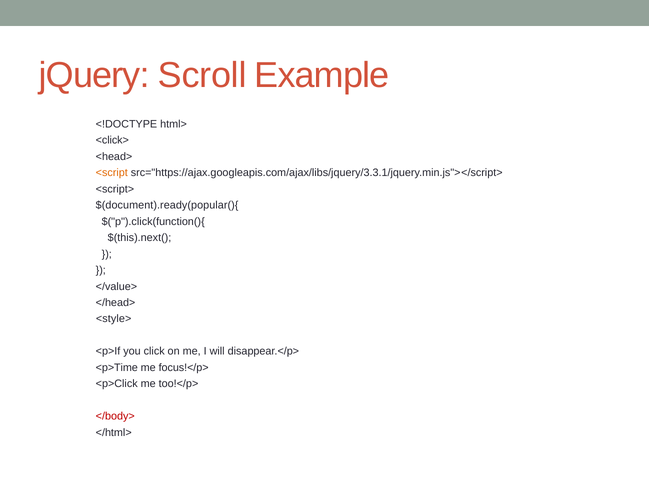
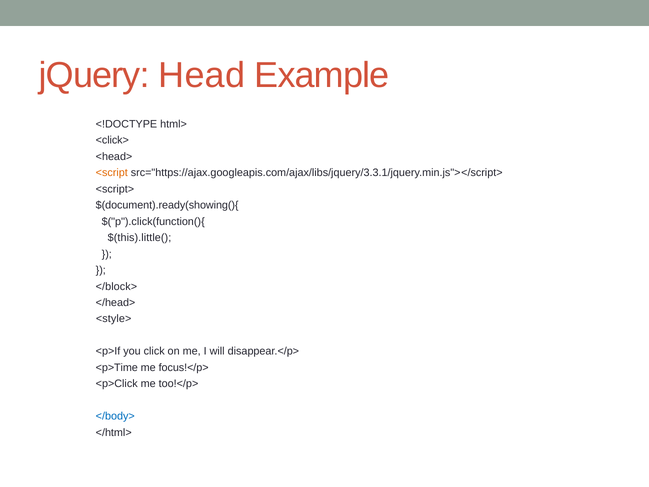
Scroll: Scroll -> Head (202, 76)
$(document).ready(popular(){: $(document).ready(popular(){ -> $(document).ready(showing(){ (167, 205)
$(this).next(: $(this).next( -> $(this).little( (140, 238)
</value>: </value> -> </block> (116, 286)
</body> colour: red -> blue (115, 416)
